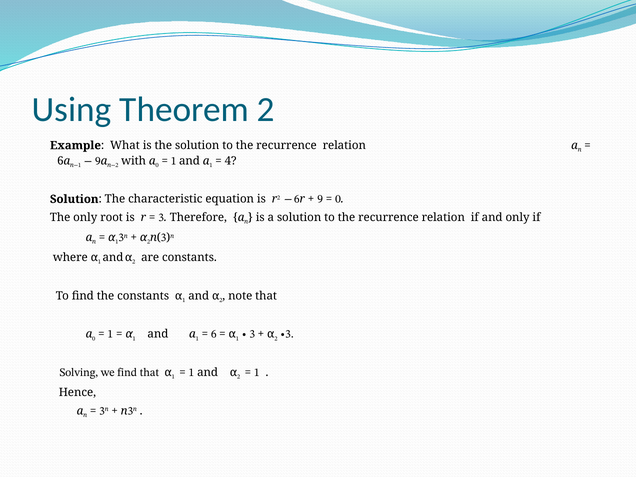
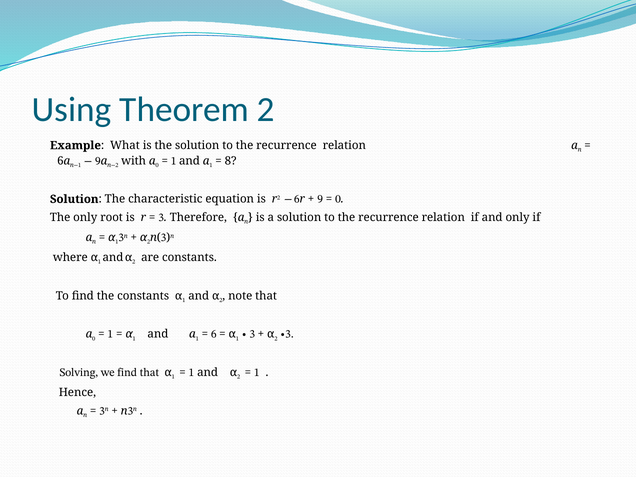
4: 4 -> 8 (231, 161)
